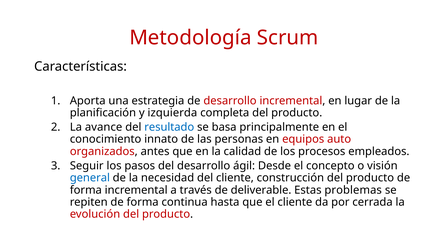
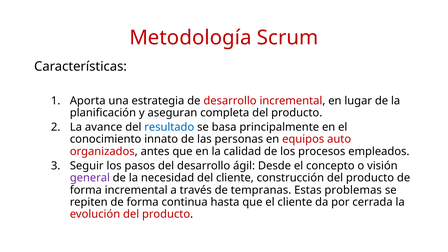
izquierda: izquierda -> aseguran (172, 113)
general colour: blue -> purple (90, 178)
deliverable: deliverable -> tempranas (261, 190)
